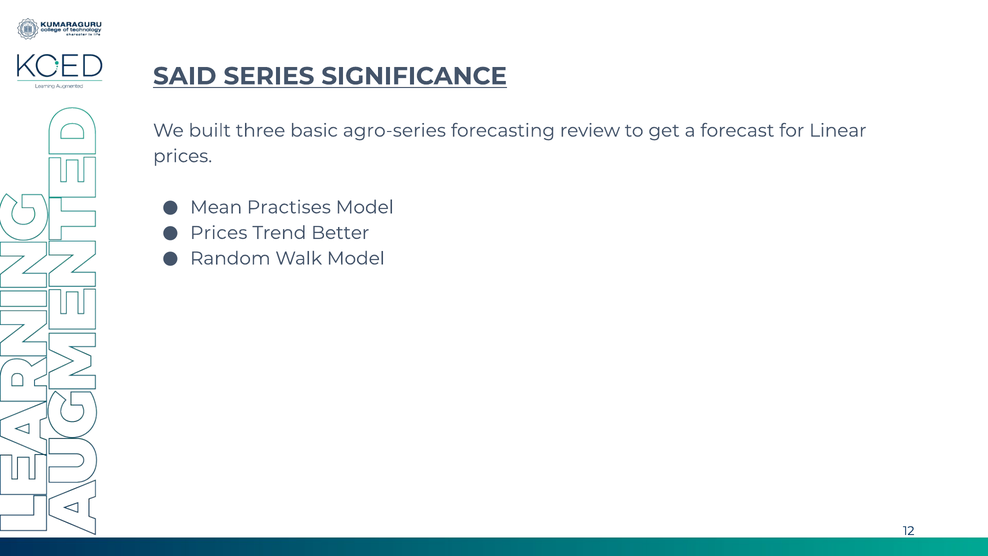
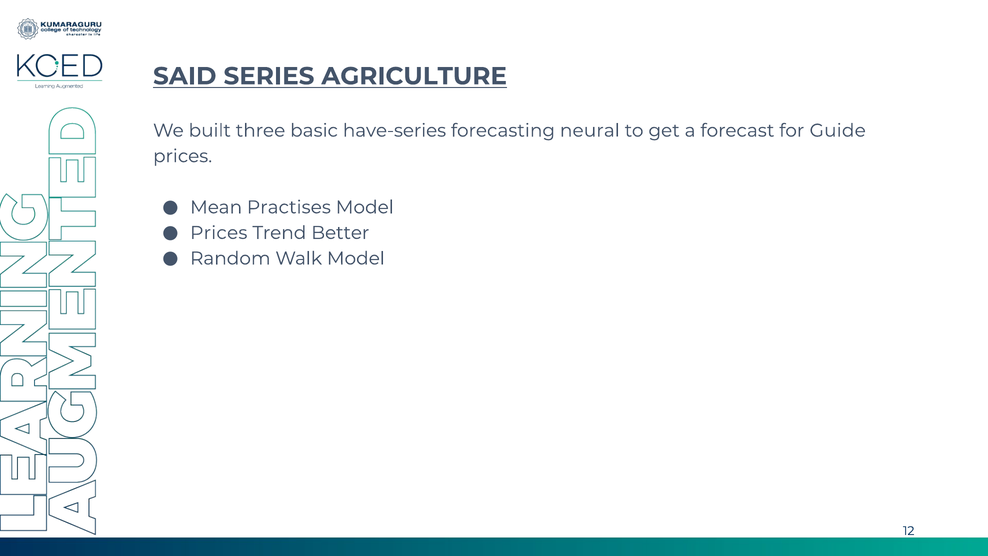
SIGNIFICANCE: SIGNIFICANCE -> AGRICULTURE (414, 76)
agro-series: agro-series -> have-series (394, 131)
review: review -> neural (590, 131)
Linear: Linear -> Guide (838, 131)
